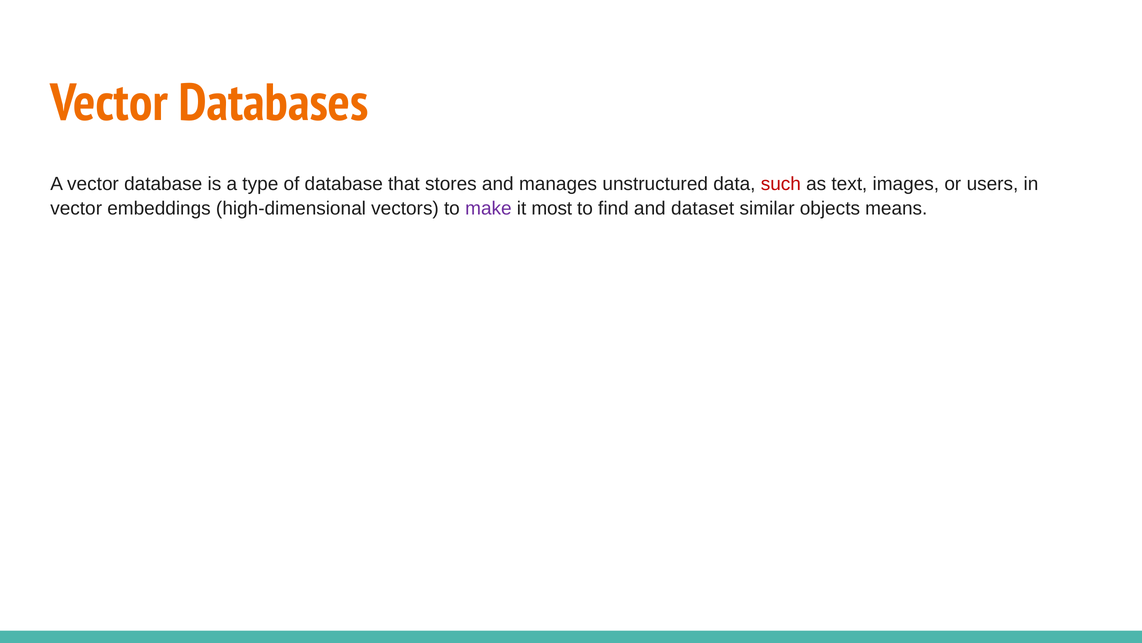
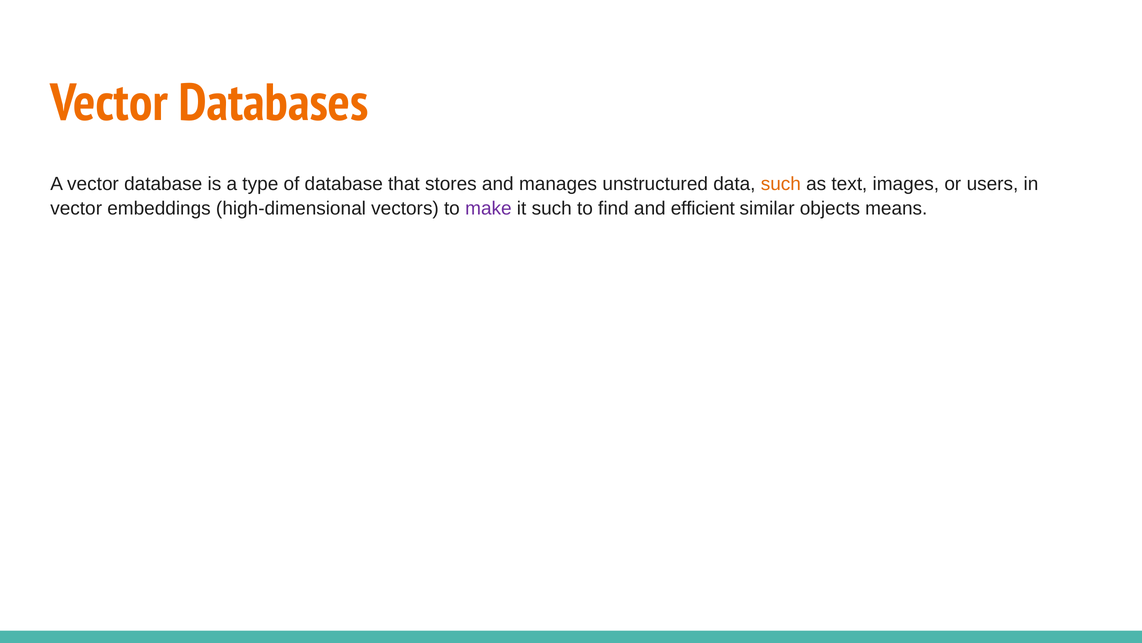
such colour: red -> orange (781, 184)
it most: most -> such (552, 208)
dataset: dataset -> efficient (703, 208)
